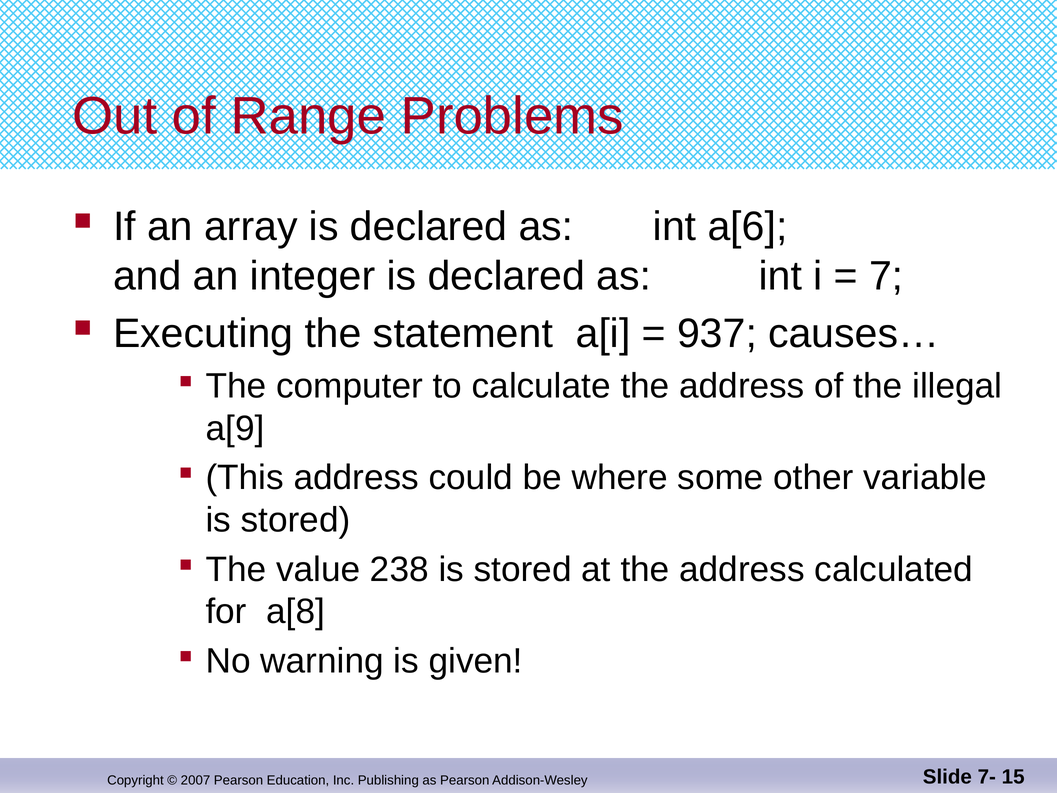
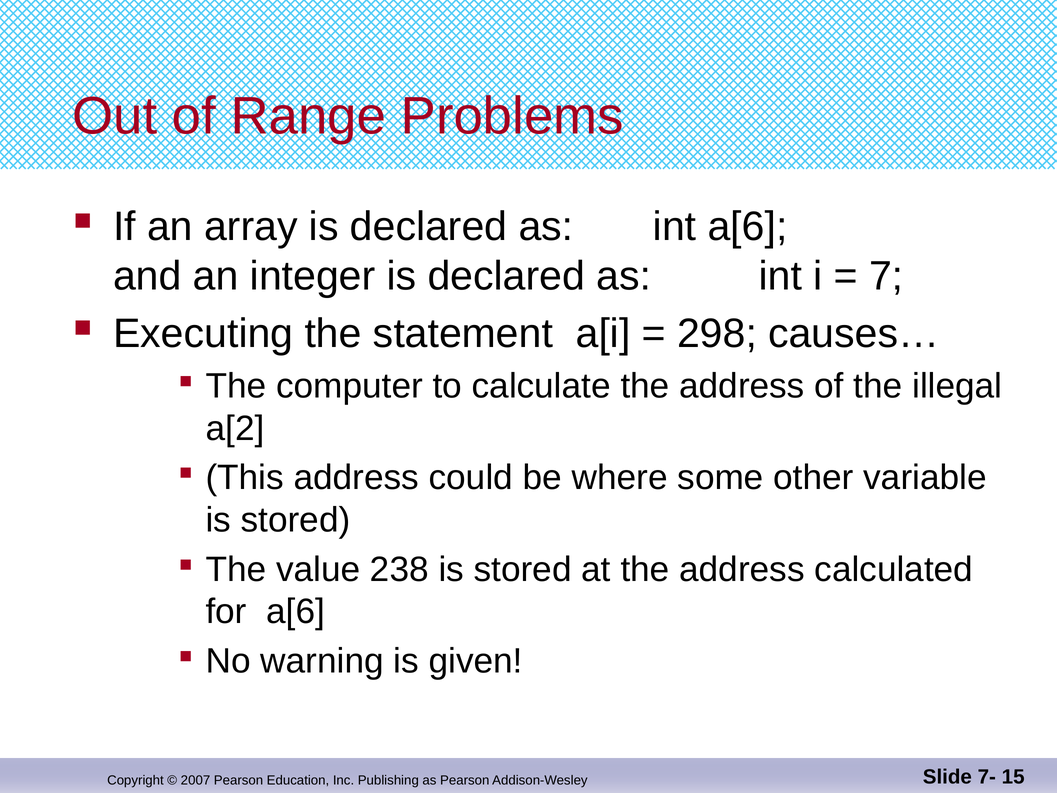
937: 937 -> 298 (717, 334)
a[9: a[9 -> a[2 (235, 428)
for a[8: a[8 -> a[6 (296, 611)
